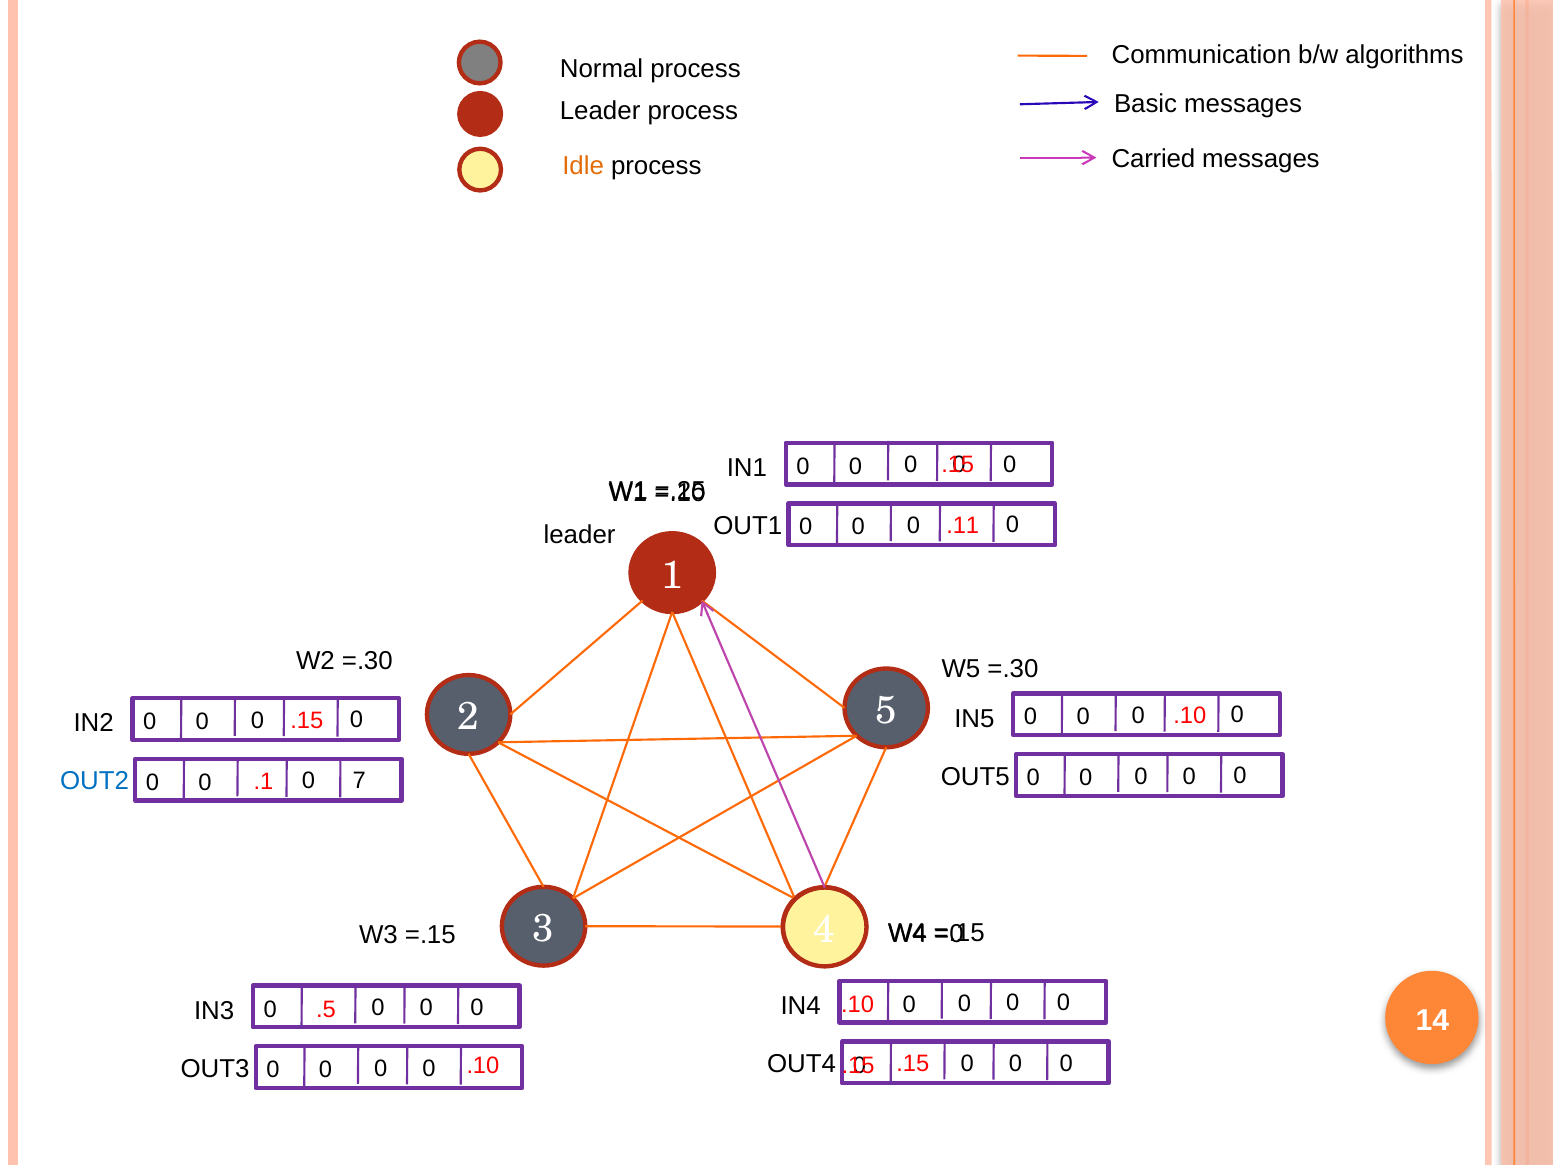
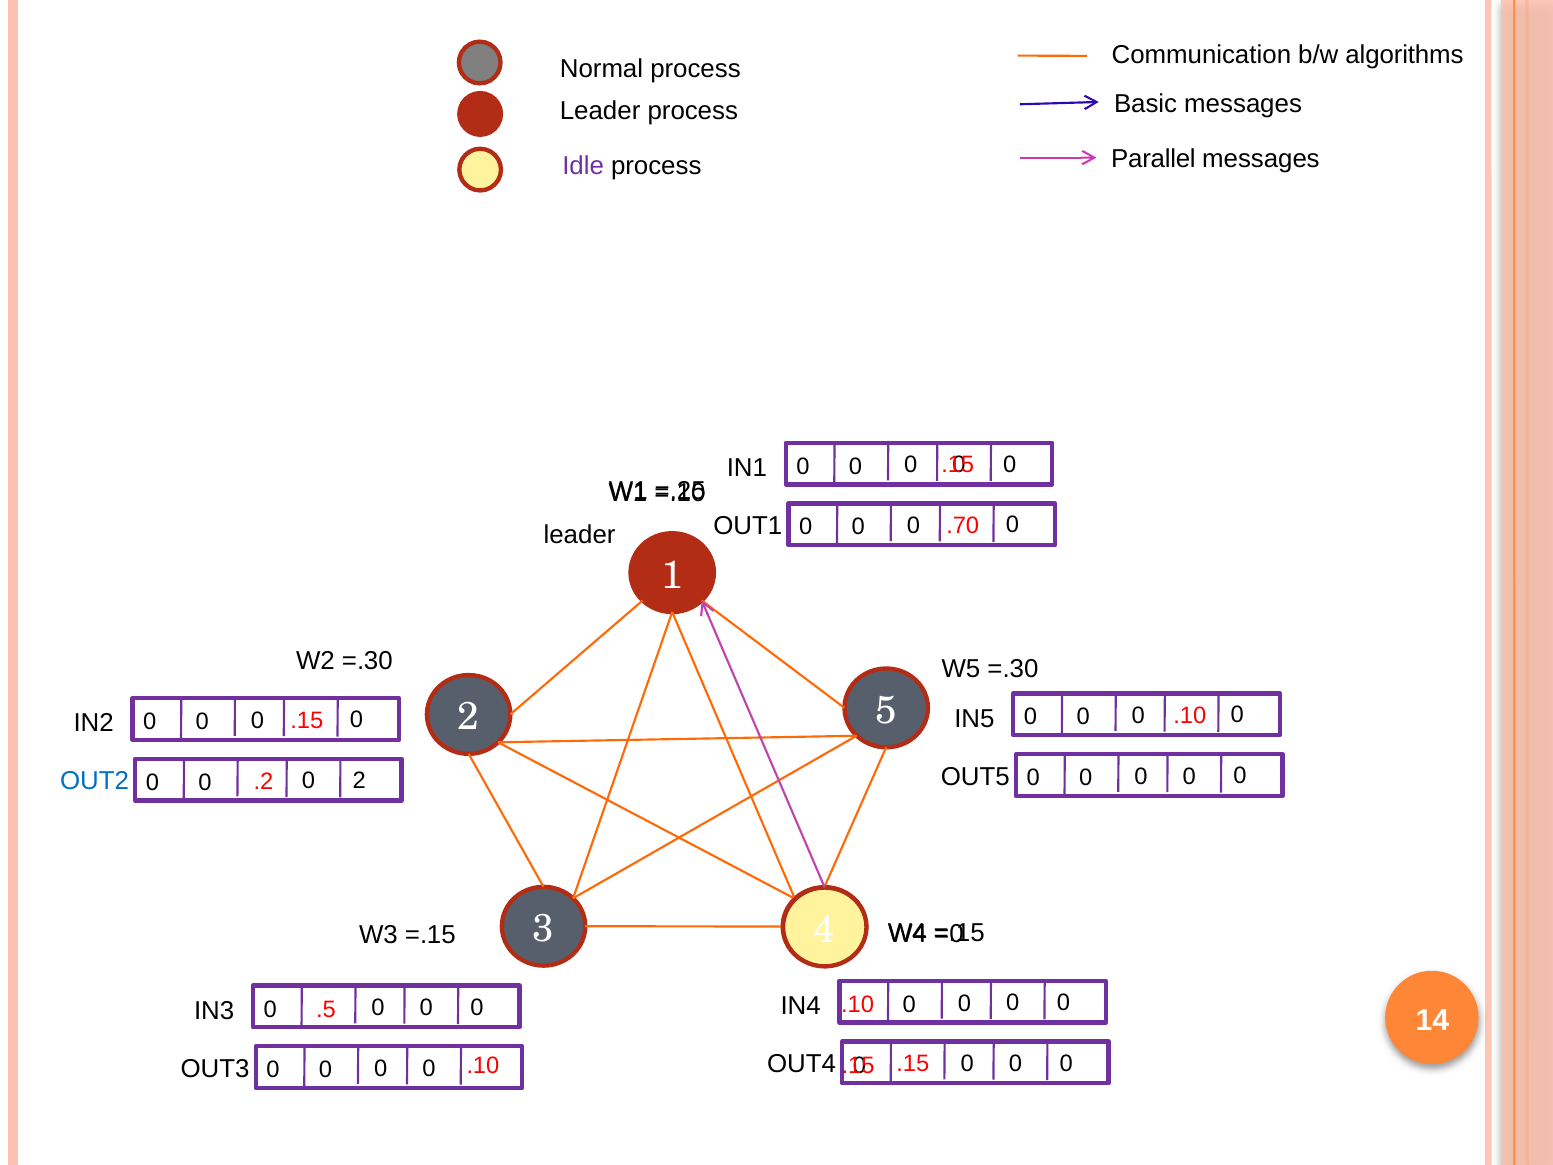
Carried: Carried -> Parallel (1153, 159)
Idle colour: orange -> purple (583, 166)
.11: .11 -> .70 (963, 526)
.1: .1 -> .2 (263, 781)
0 7: 7 -> 2 (359, 780)
